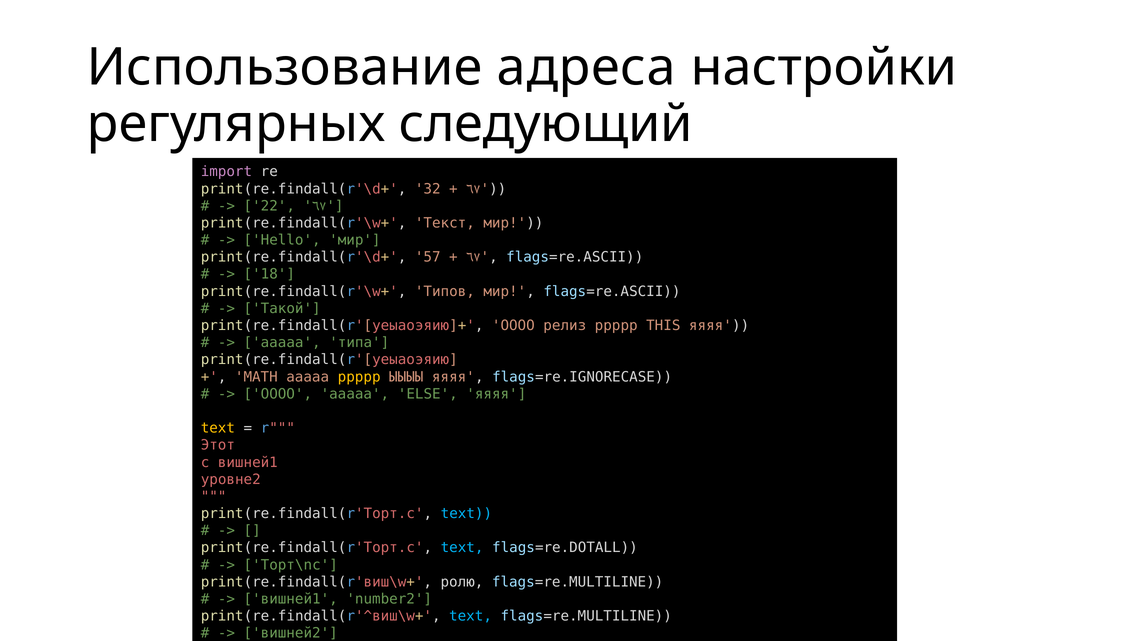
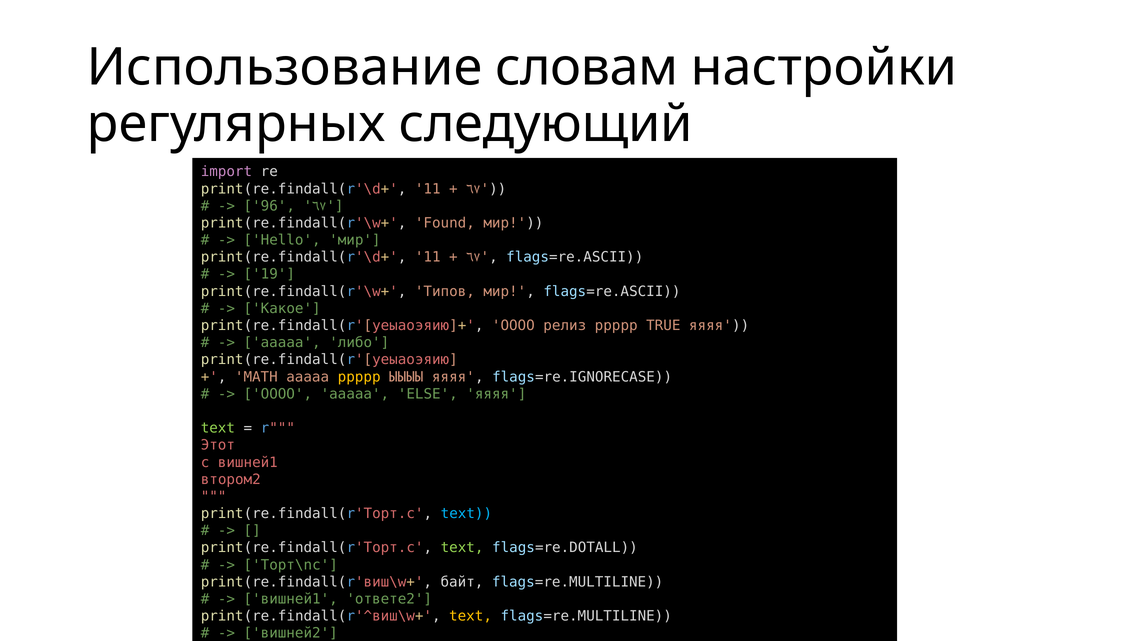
адреса: адреса -> словам (587, 68)
32: 32 -> 11 (428, 189)
22: 22 -> 96 (269, 206)
Текст: Текст -> Found (445, 223)
57: 57 -> 11 (428, 257)
18: 18 -> 19 (269, 274)
Такой: Такой -> Какое (282, 309)
THIS: THIS -> TRUE (663, 326)
типа: типа -> либо (359, 343)
text colour: yellow -> light green (218, 428)
уровне2: уровне2 -> втором2 (231, 480)
text colour: light blue -> light green (462, 548)
ролю: ролю -> байт (462, 582)
number2: number2 -> ответе2 (389, 599)
text colour: light blue -> yellow (471, 616)
